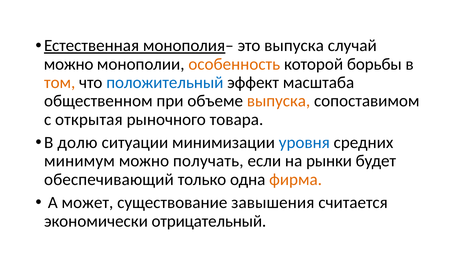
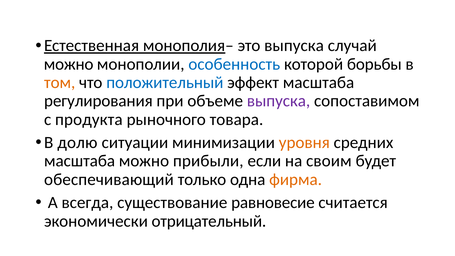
особенность colour: orange -> blue (234, 64)
общественном: общественном -> регулирования (98, 101)
выпуска colour: orange -> purple (279, 101)
открытая: открытая -> продукта (89, 119)
уровня colour: blue -> orange (304, 143)
минимум: минимум -> масштаба (80, 161)
получать: получать -> прибыли (208, 161)
рынки: рынки -> своим (329, 161)
может: может -> всегда (87, 203)
завышения: завышения -> равновесие (273, 203)
